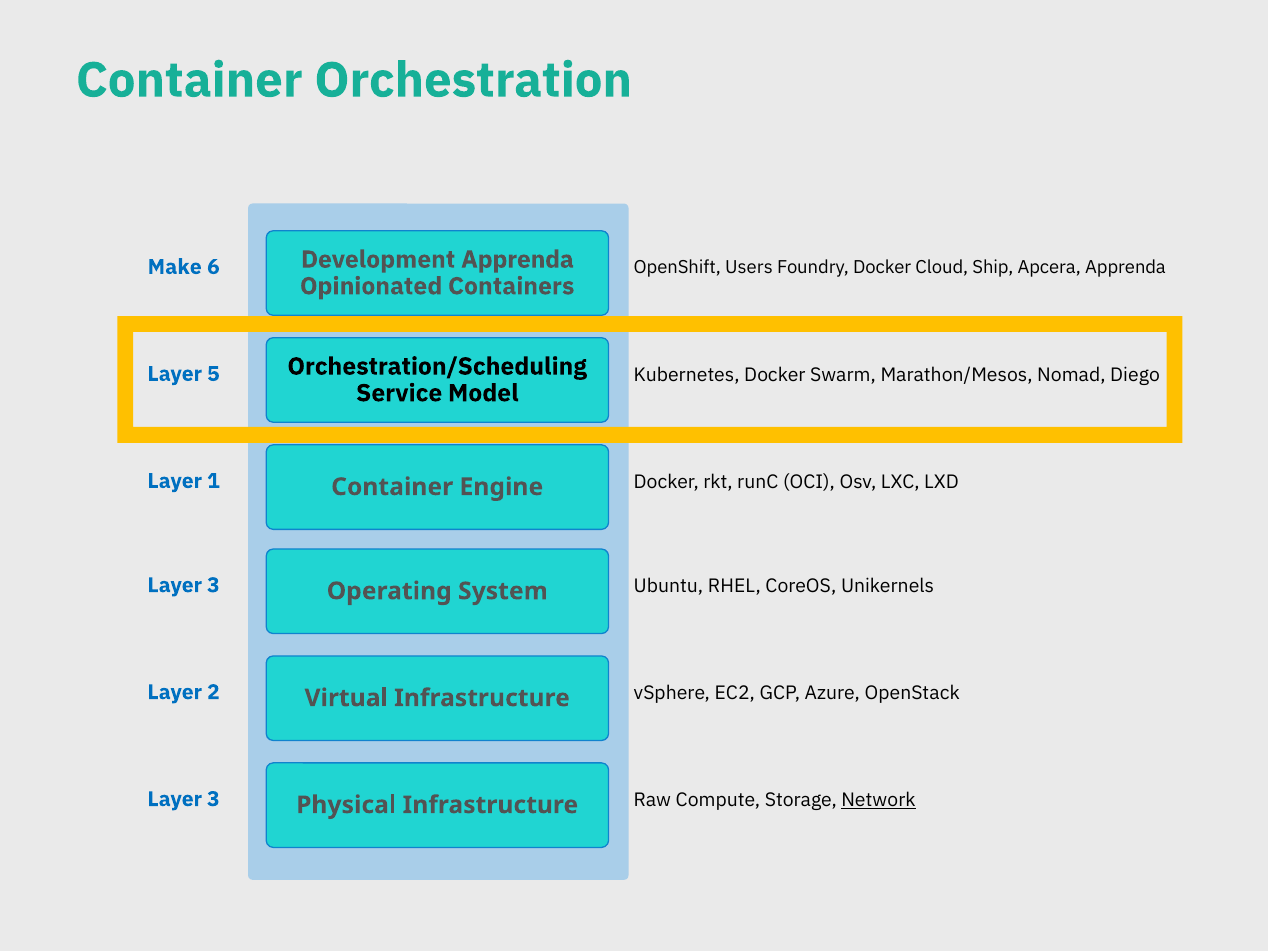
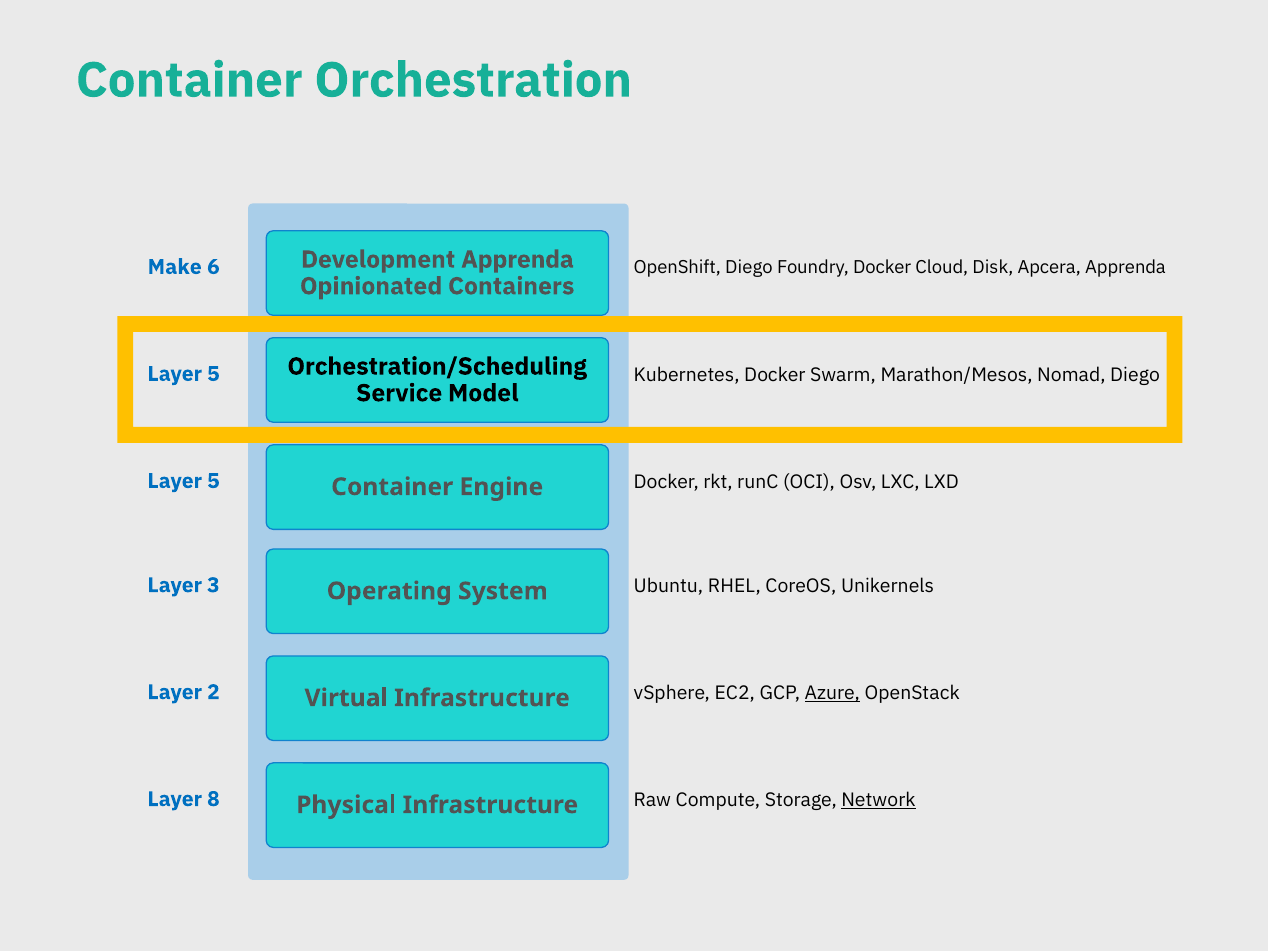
OpenShift Users: Users -> Diego (749, 268)
Ship: Ship -> Disk (993, 268)
1: 1 -> 5 (213, 481)
Azure underline: none -> present (832, 694)
3: 3 -> 8 (213, 799)
